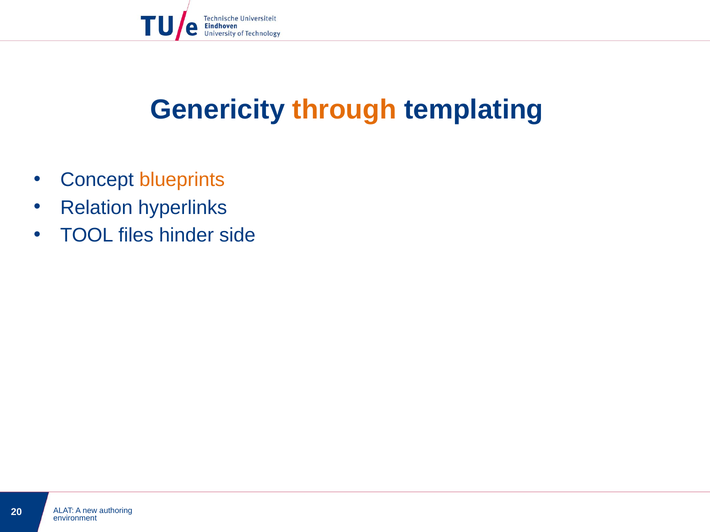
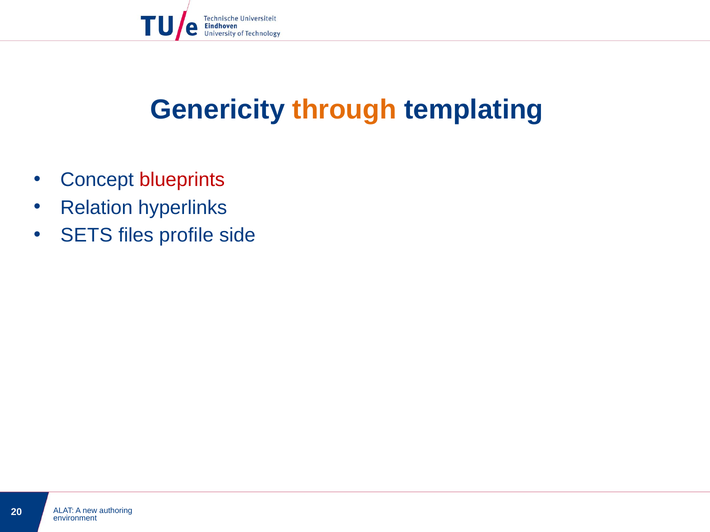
blueprints colour: orange -> red (182, 180)
TOOL: TOOL -> SETS (86, 235)
hinder: hinder -> profile (186, 235)
